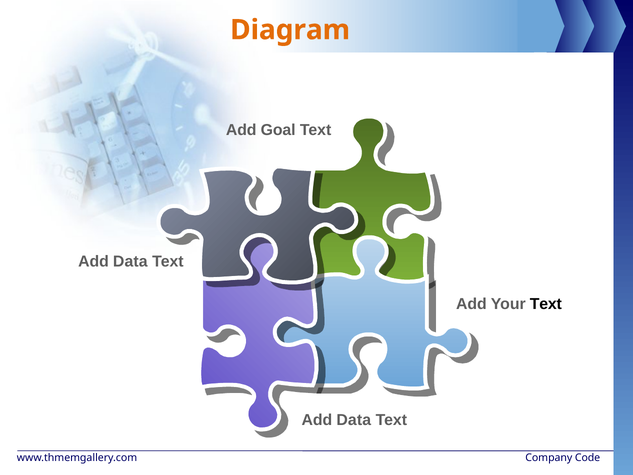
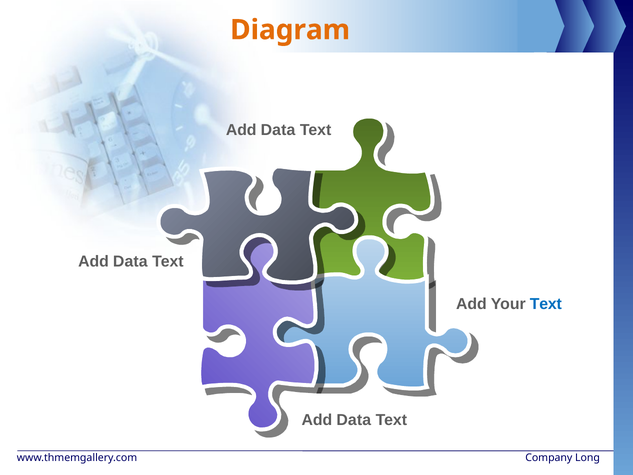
Goal: Goal -> Data (278, 130)
Text colour: black -> blue (546, 304)
Code: Code -> Long (588, 458)
